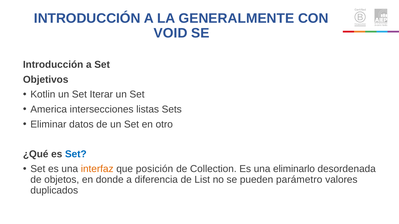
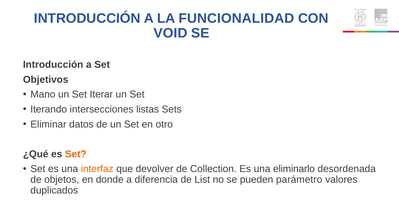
GENERALMENTE: GENERALMENTE -> FUNCIONALIDAD (236, 18)
Kotlin: Kotlin -> Mano (43, 95)
America: America -> Iterando (49, 110)
Set colour: blue -> orange (76, 154)
posición: posición -> devolver (155, 169)
